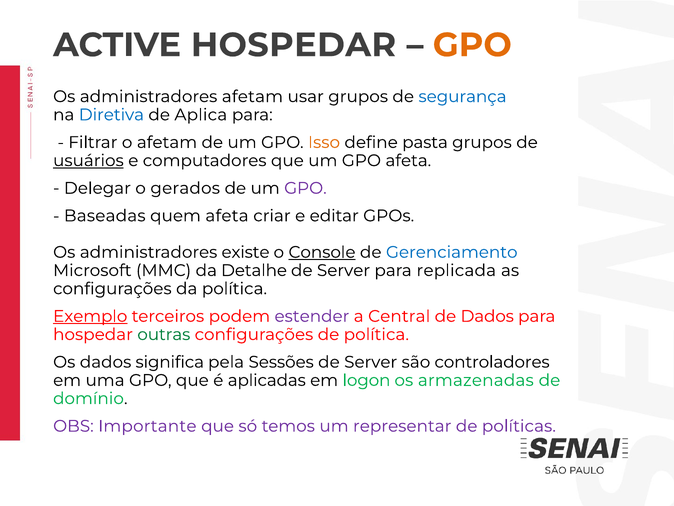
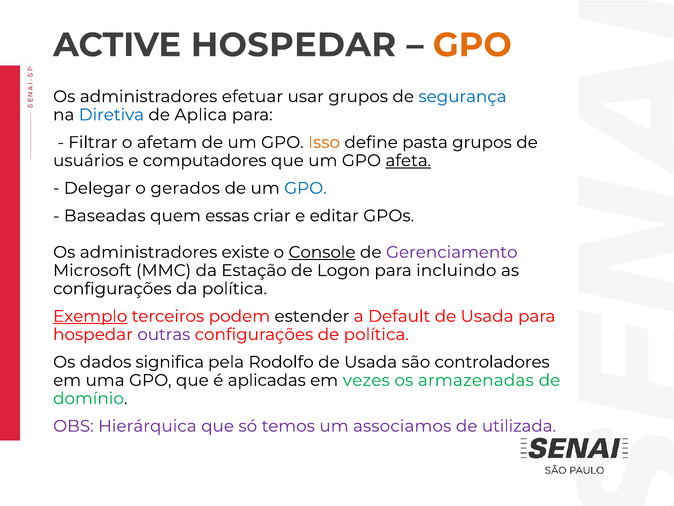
administradores afetam: afetam -> efetuar (252, 96)
usuários underline: present -> none (88, 160)
afeta underline: none -> present (408, 160)
GPO colour: purple -> blue (305, 188)
quem afeta: afeta -> essas (227, 216)
Gerenciamento colour: blue -> purple (452, 252)
Detalhe: Detalhe -> Estação (254, 270)
Server: Server -> Logon (344, 270)
replicada: replicada -> incluindo (456, 270)
estender colour: purple -> black (312, 316)
Central: Central -> Default (399, 316)
Dados: Dados -> Usada (487, 316)
outras colour: green -> purple (164, 334)
Sessões: Sessões -> Rodolfo (281, 362)
Server: Server -> Usada (371, 362)
logon: logon -> vezes (366, 380)
Importante: Importante -> Hierárquica (147, 426)
representar: representar -> associamos (402, 426)
políticas: políticas -> utilizada (519, 426)
